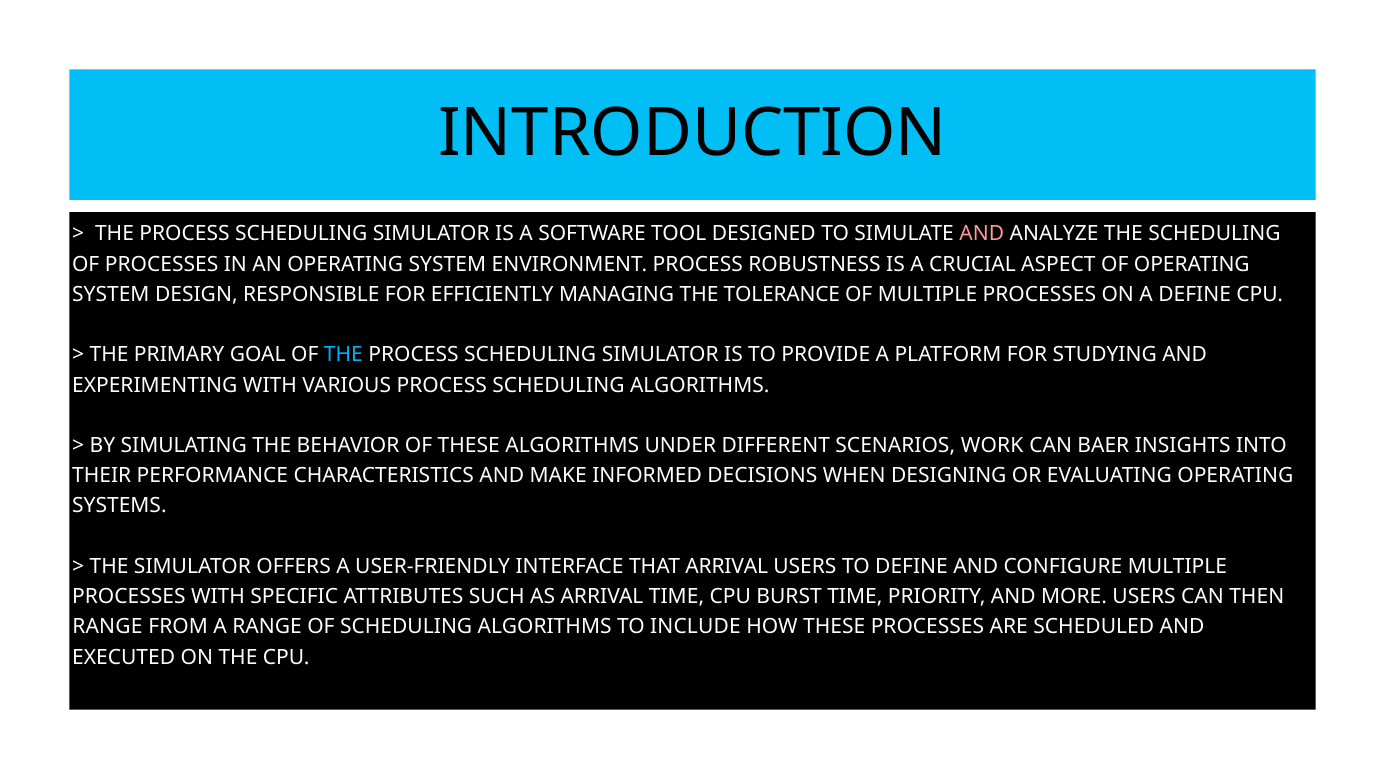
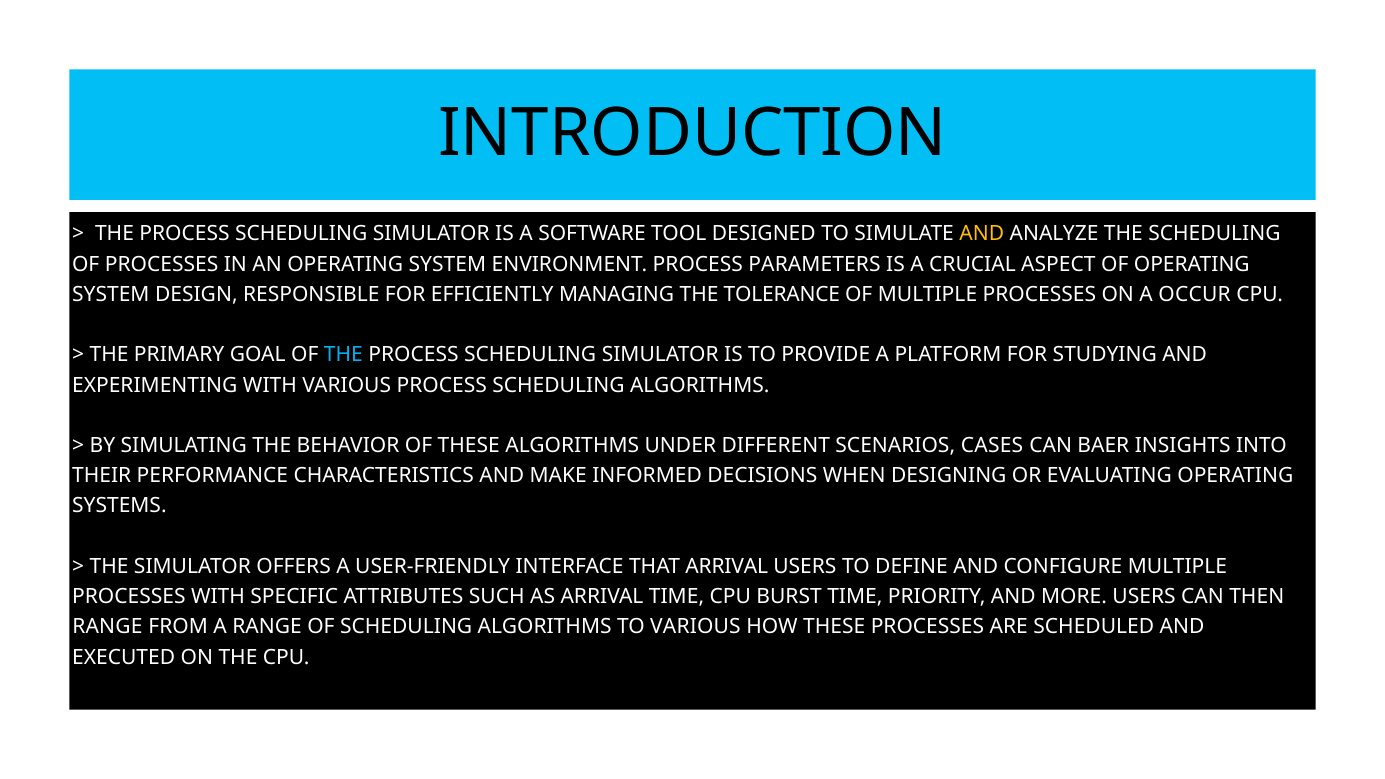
AND colour: pink -> yellow (982, 234)
ROBUSTNESS: ROBUSTNESS -> PARAMETERS (815, 264)
A DEFINE: DEFINE -> OCCUR (1195, 295)
WORK: WORK -> CASES (992, 446)
TO INCLUDE: INCLUDE -> VARIOUS (695, 627)
